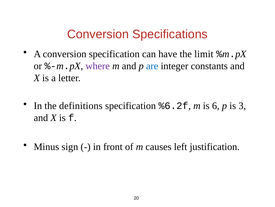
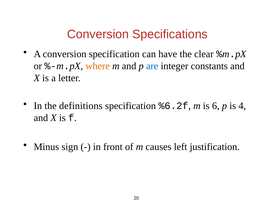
limit: limit -> clear (204, 54)
where colour: purple -> orange (98, 66)
3: 3 -> 4 (242, 105)
